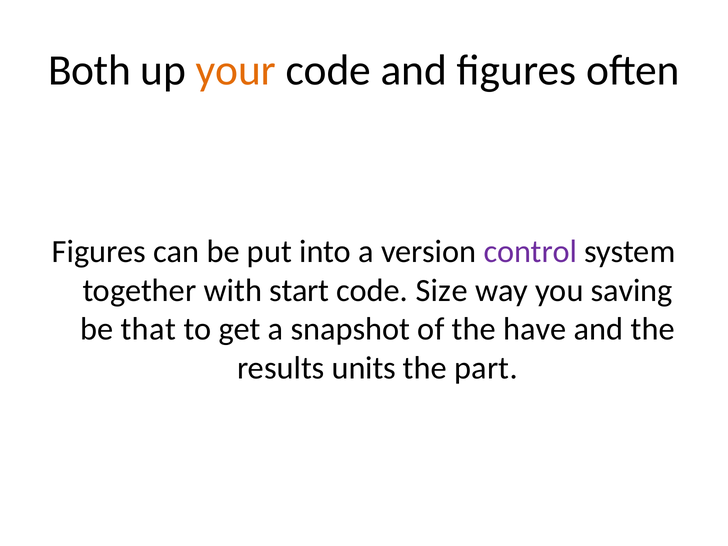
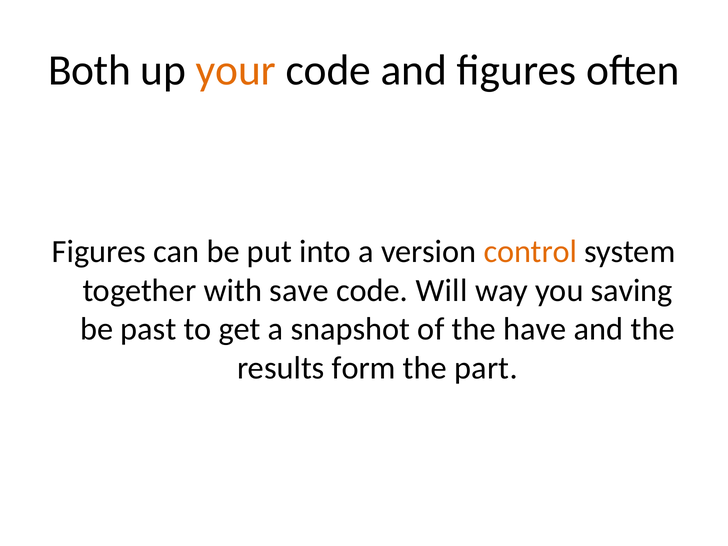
control colour: purple -> orange (530, 252)
start: start -> save (299, 290)
Size: Size -> Will (442, 290)
that: that -> past (148, 329)
units: units -> form (364, 368)
